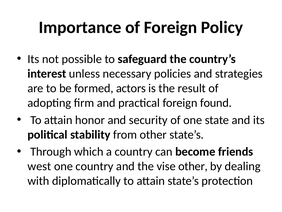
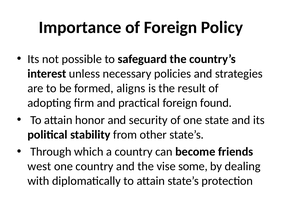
actors: actors -> aligns (131, 88)
vise other: other -> some (193, 166)
